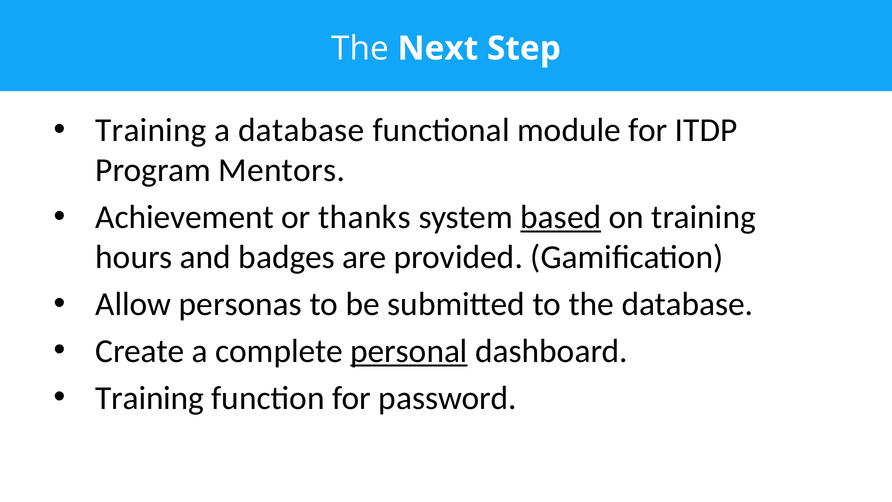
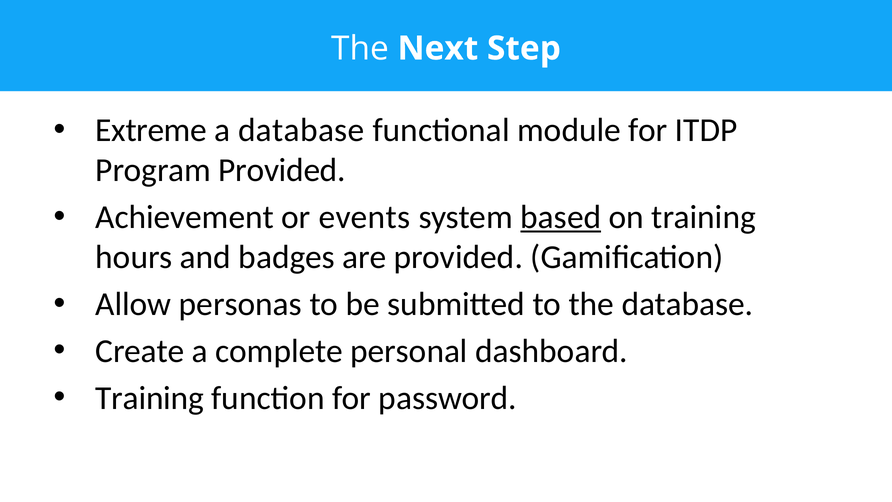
Training: Training -> Extreme (151, 130)
Program Mentors: Mentors -> Provided (282, 170)
thanks: thanks -> events (364, 217)
personal underline: present -> none (409, 351)
